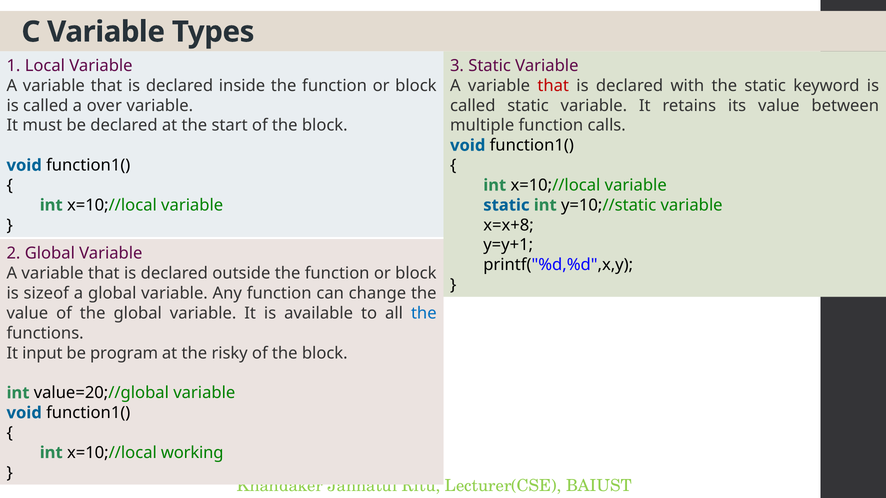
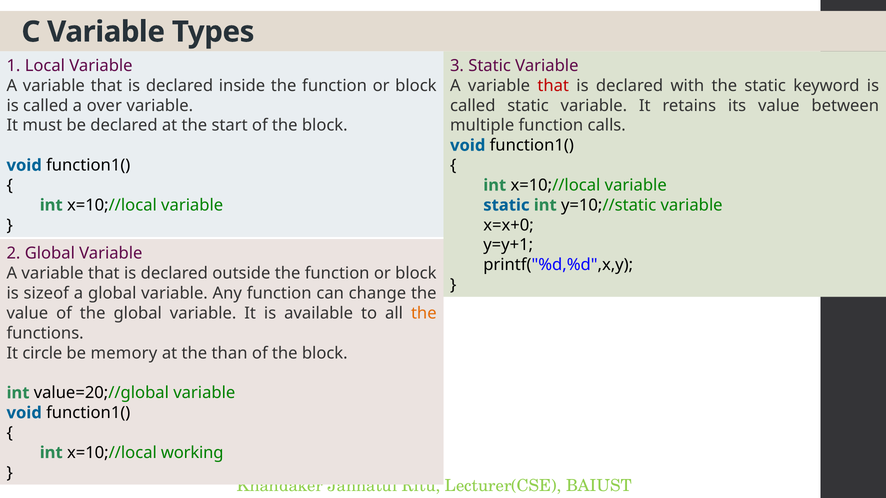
x=x+8: x=x+8 -> x=x+0 (509, 225)
the colour: blue -> orange (424, 313)
input: input -> circle (42, 353)
program: program -> memory (124, 353)
risky: risky -> than (230, 353)
